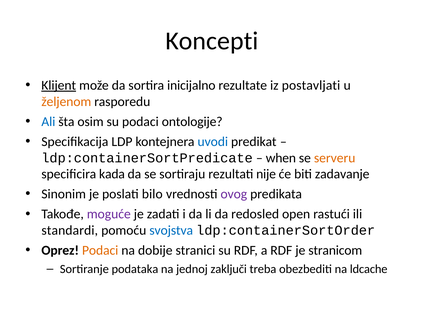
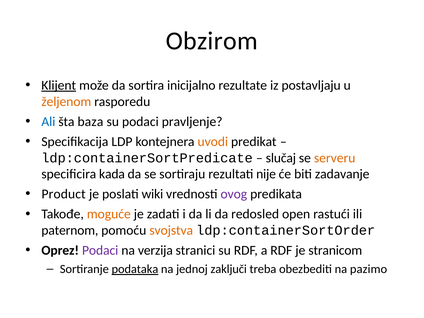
Koncepti: Koncepti -> Obzirom (212, 41)
postavljati: postavljati -> postavljaju (311, 85)
osim: osim -> baza (90, 122)
ontologije: ontologije -> pravljenje (192, 122)
uvodi colour: blue -> orange (213, 142)
when: when -> slučaj (281, 158)
Sinonim: Sinonim -> Product (64, 194)
bilo: bilo -> wiki (152, 194)
moguće colour: purple -> orange (109, 214)
standardi: standardi -> paternom (70, 230)
svojstva colour: blue -> orange (171, 230)
Podaci colour: orange -> purple (100, 250)
dobije: dobije -> verzija (155, 250)
podataka underline: none -> present (135, 269)
ldcache: ldcache -> pazimo (369, 269)
